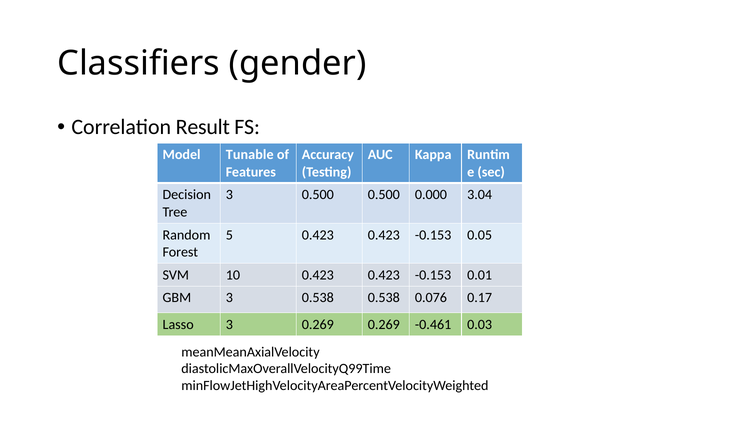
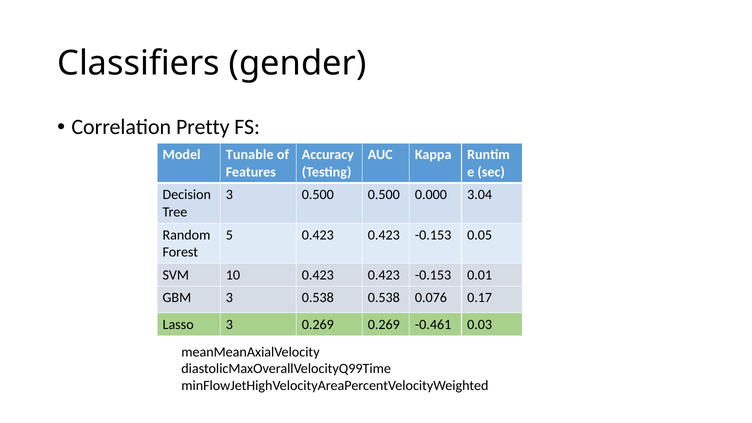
Result: Result -> Pretty (203, 127)
